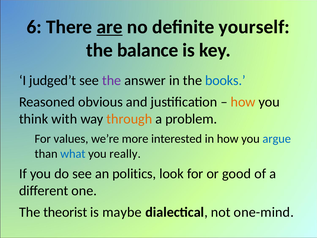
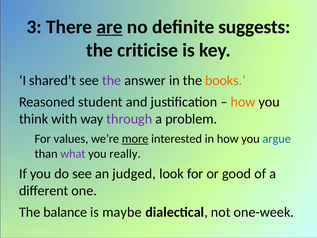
6: 6 -> 3 (34, 27)
yourself: yourself -> suggests (254, 27)
balance: balance -> criticise (148, 50)
judged’t: judged’t -> shared’t (53, 80)
books colour: blue -> orange (225, 80)
obvious: obvious -> student (100, 102)
through colour: orange -> purple (129, 119)
more underline: none -> present (135, 139)
what colour: blue -> purple (73, 154)
politics: politics -> judged (134, 174)
theorist: theorist -> balance (65, 212)
one-mind: one-mind -> one-week (264, 212)
